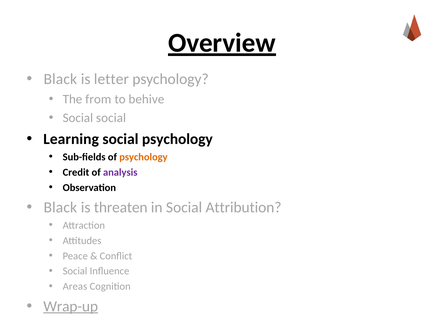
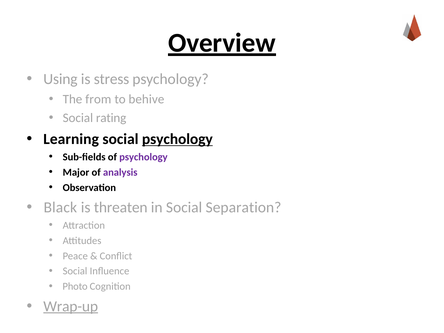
Black: Black -> Using (60, 79)
letter: letter -> stress (112, 79)
Social social: social -> rating (111, 118)
psychology underline: none -> present (177, 139)
psychology colour: orange -> purple (143, 157)
Credit: Credit -> Major (76, 172)
Attribution: Attribution -> Separation (243, 207)
Areas: Areas -> Photo (75, 286)
